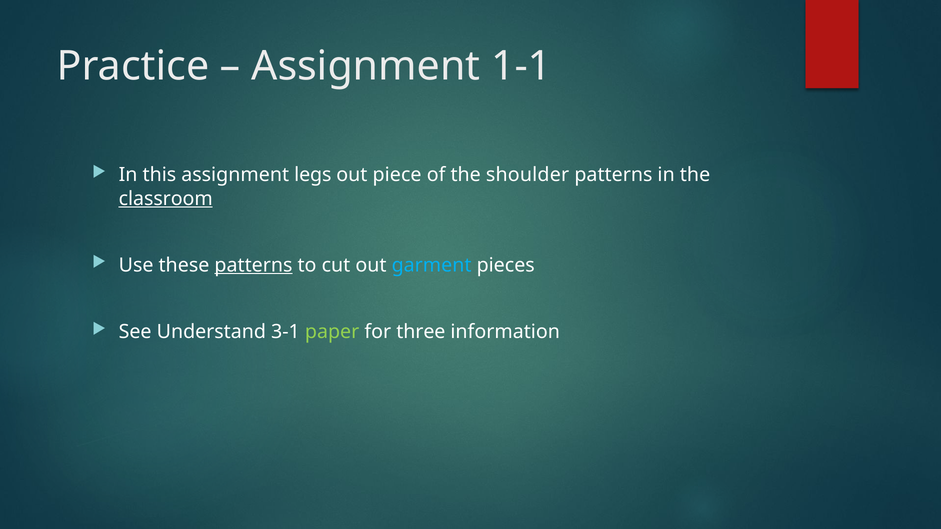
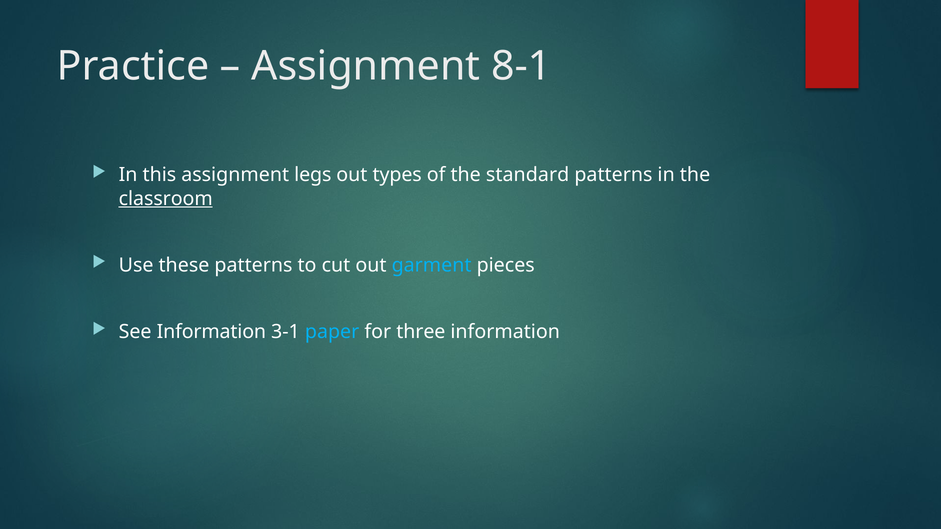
1-1: 1-1 -> 8-1 (521, 66)
piece: piece -> types (397, 175)
shoulder: shoulder -> standard (528, 175)
patterns underline: present -> none (253, 265)
See Understand: Understand -> Information (211, 332)
paper colour: light green -> light blue (332, 332)
